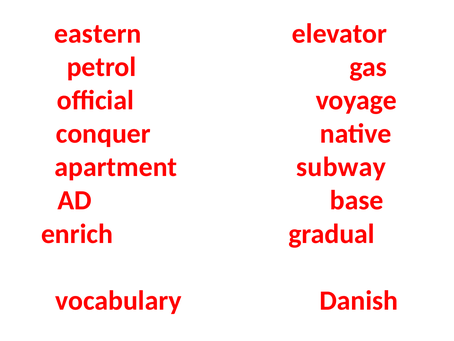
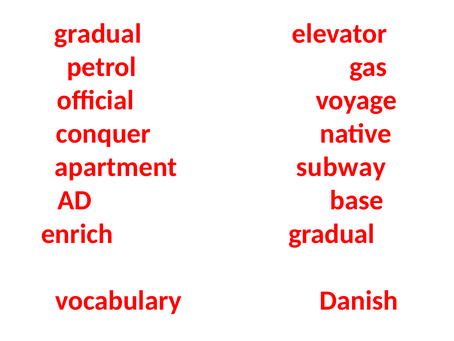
eastern: eastern -> gradual (98, 33)
